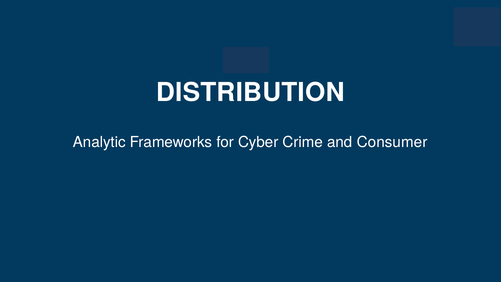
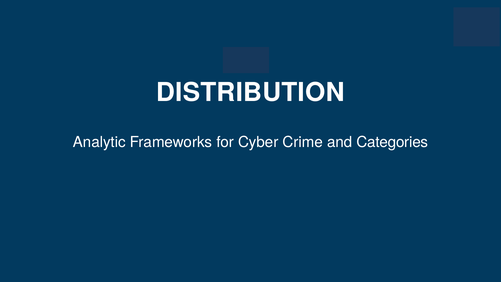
Consumer: Consumer -> Categories (392, 142)
